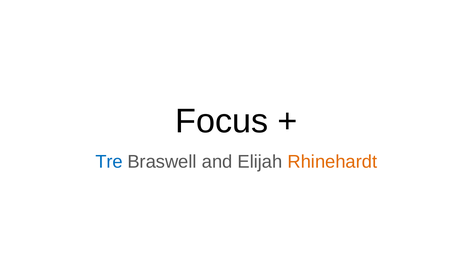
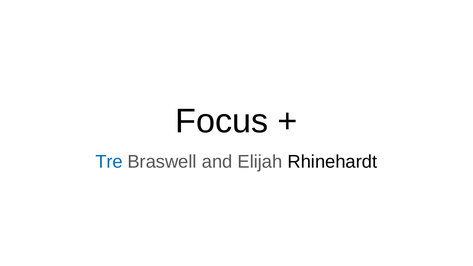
Rhinehardt colour: orange -> black (332, 162)
